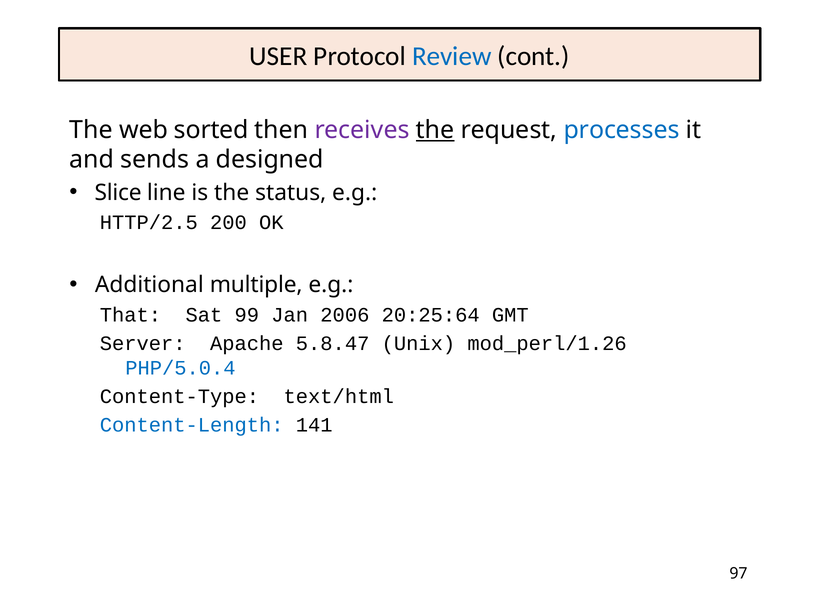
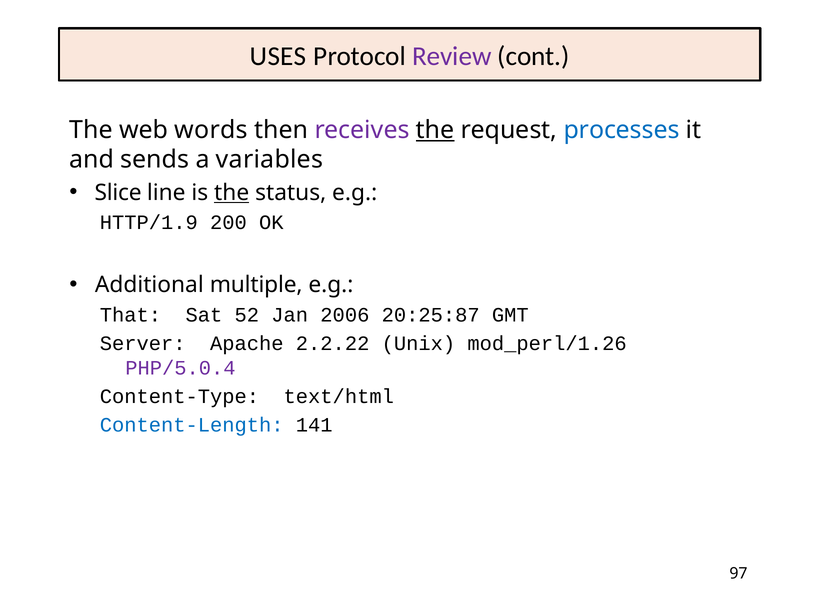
USER: USER -> USES (278, 56)
Review colour: blue -> purple (452, 56)
sorted: sorted -> words (211, 130)
designed: designed -> variables (270, 160)
the underline: none -> present (232, 193)
HTTP/2.5: HTTP/2.5 -> HTTP/1.9 (149, 222)
99: 99 -> 52 (247, 315)
20:25:64: 20:25:64 -> 20:25:87 (431, 315)
5.8.47: 5.8.47 -> 2.2.22 (333, 343)
PHP/5.0.4 colour: blue -> purple (180, 368)
